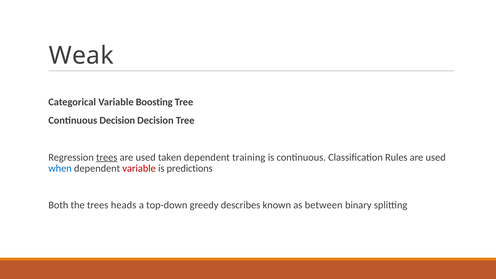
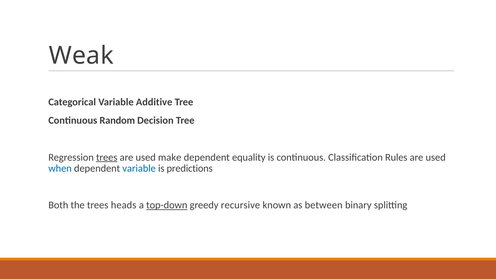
Boosting: Boosting -> Additive (154, 102)
Continuous Decision: Decision -> Random (117, 121)
taken: taken -> make (170, 157)
training: training -> equality (249, 157)
variable colour: red -> blue (139, 168)
top-down underline: none -> present (167, 205)
describes: describes -> recursive (240, 205)
